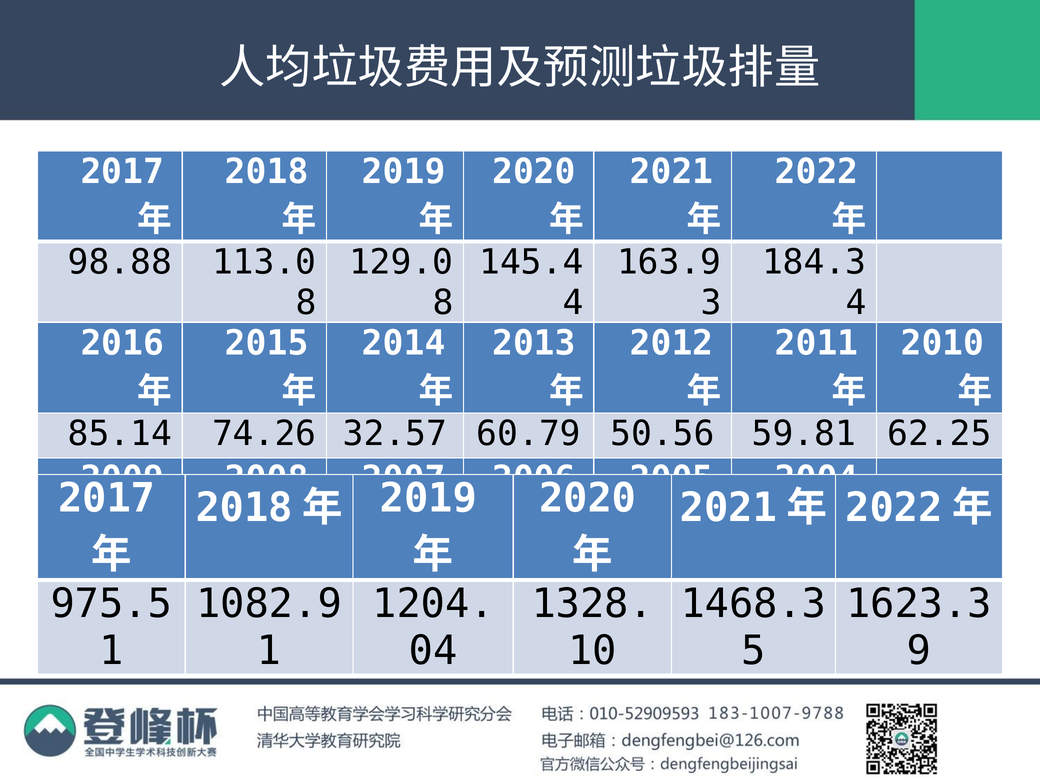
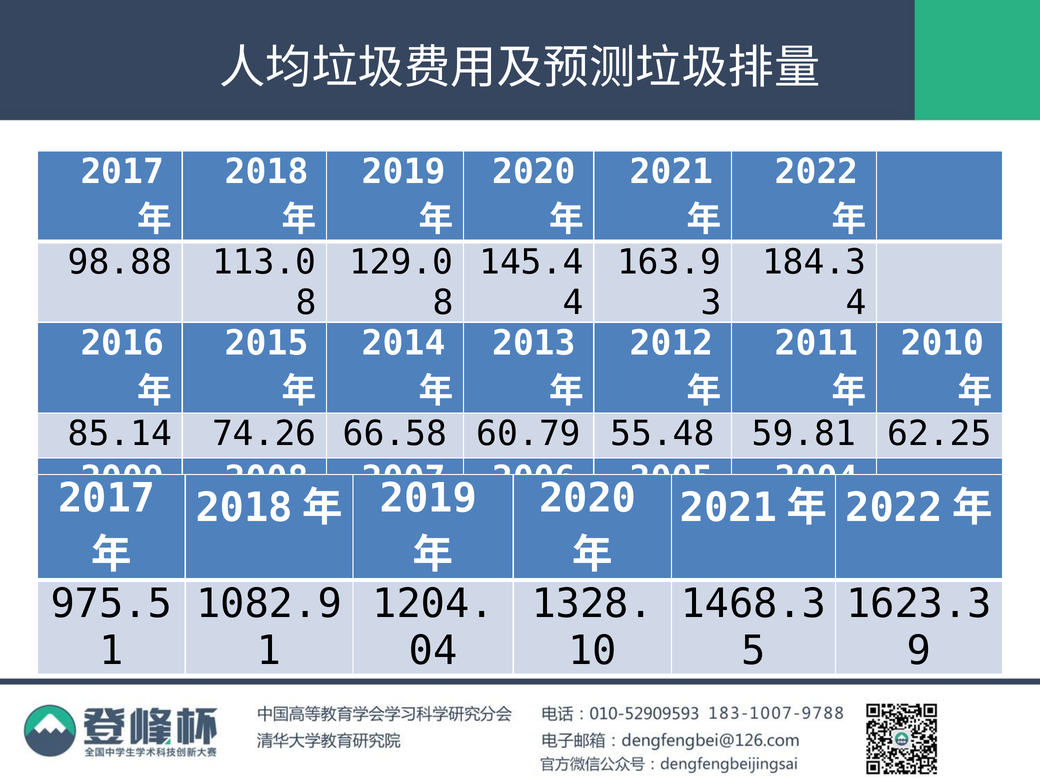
32.57: 32.57 -> 66.58 (395, 434)
50.56: 50.56 -> 55.48 (663, 434)
